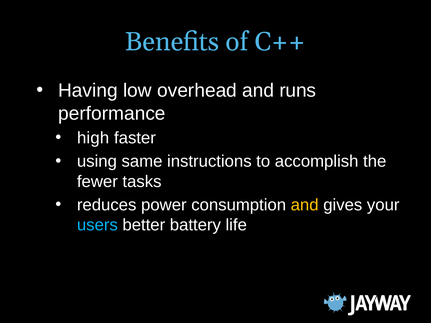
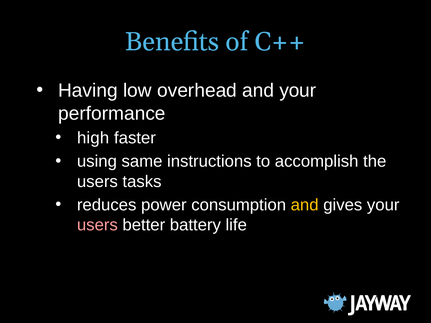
and runs: runs -> your (298, 90)
fewer: fewer -> users (97, 182)
users colour: light blue -> pink (97, 225)
